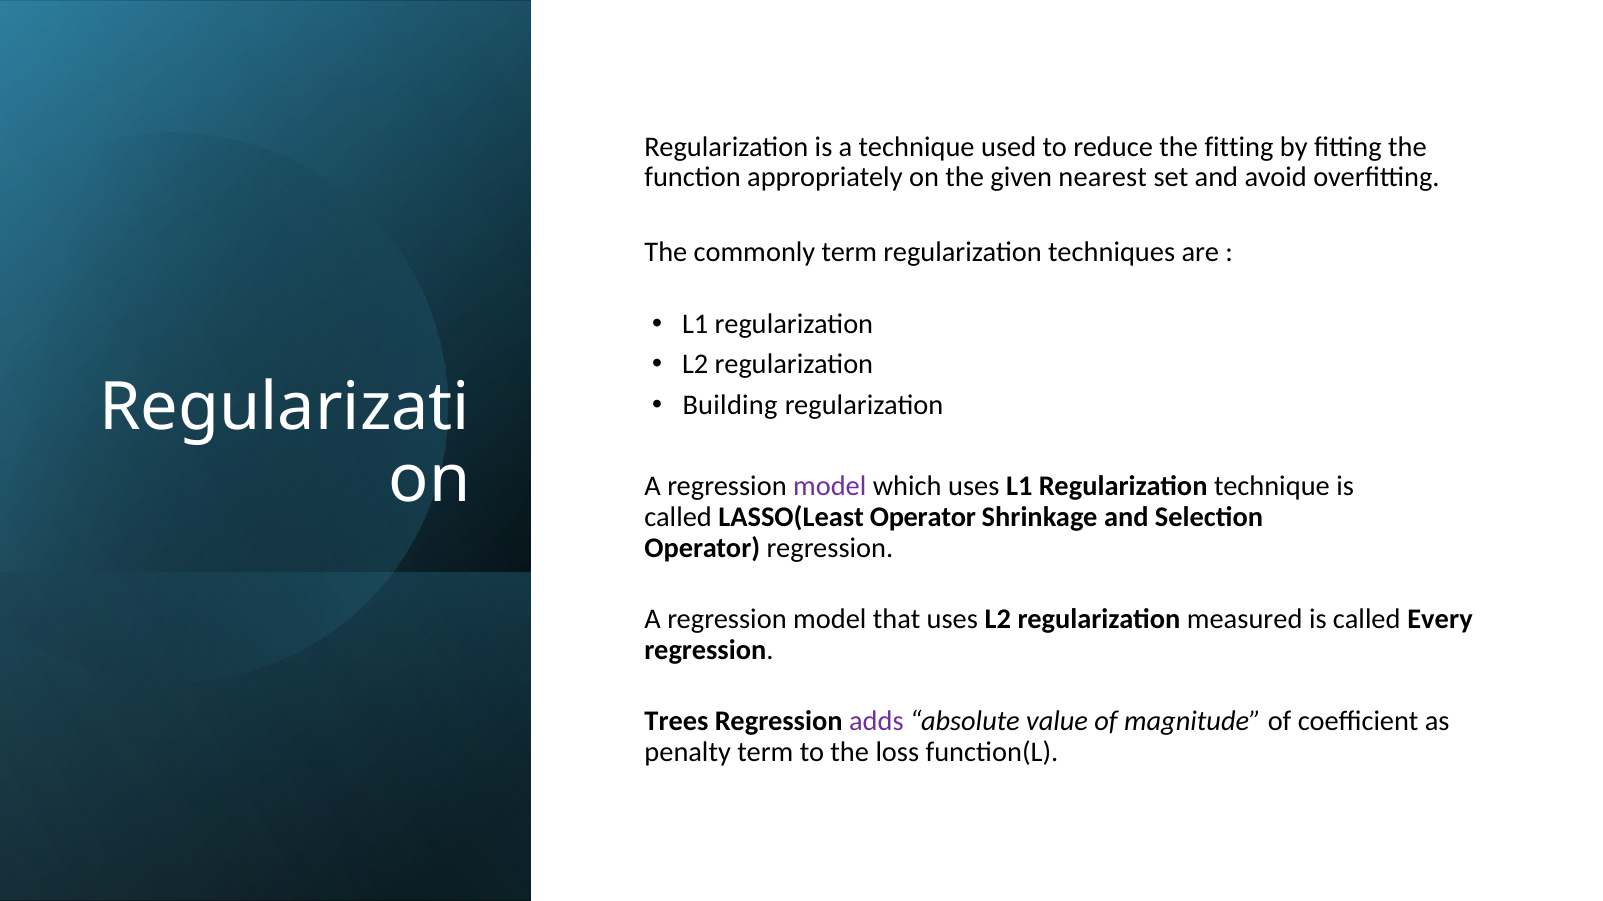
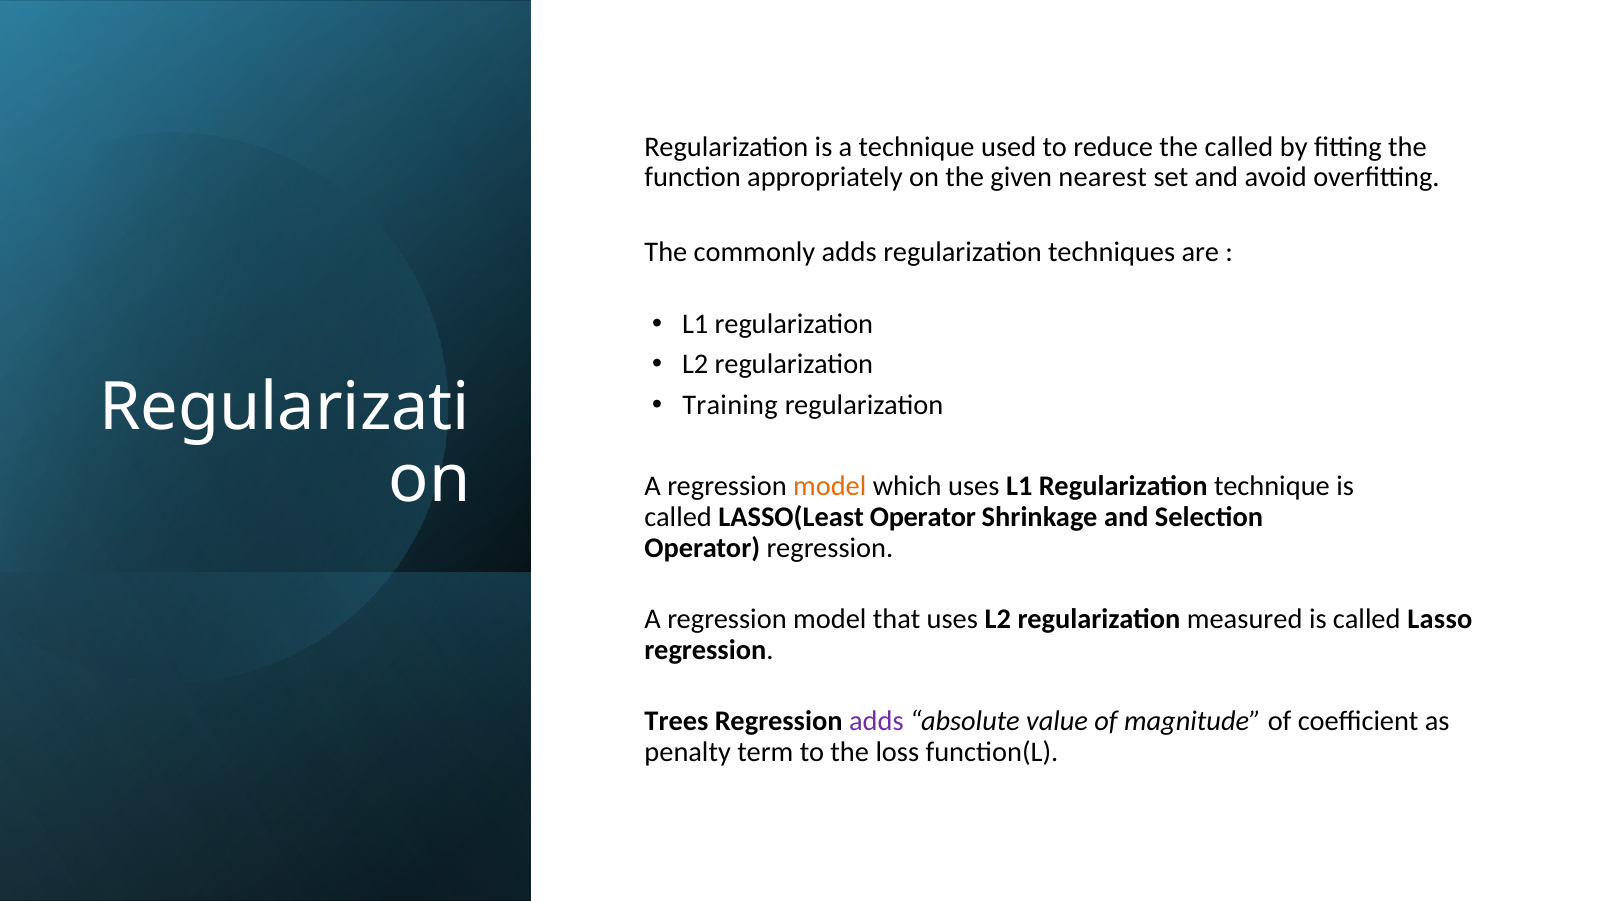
the fitting: fitting -> called (1239, 147)
commonly term: term -> adds (849, 252)
Building: Building -> Training (730, 405)
model colour: purple -> orange (830, 487)
Every: Every -> Lasso (1440, 620)
